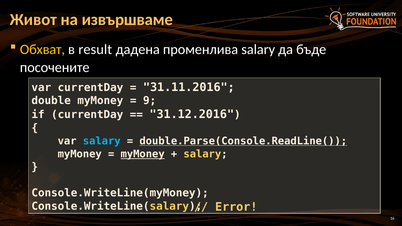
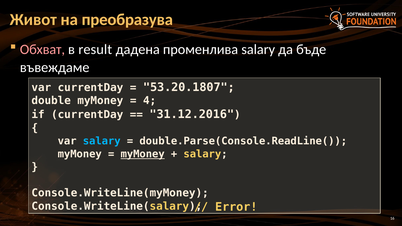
извършваме: извършваме -> преобразува (127, 20)
Обхват colour: yellow -> pink (42, 50)
посочените: посочените -> въвеждаме (55, 67)
31.11.2016: 31.11.2016 -> 53.20.1807 (189, 87)
9: 9 -> 4 (150, 101)
double.Parse(Console.ReadLine( underline: present -> none (243, 141)
